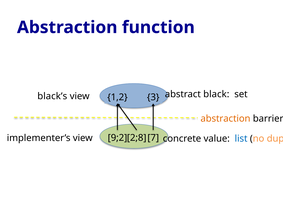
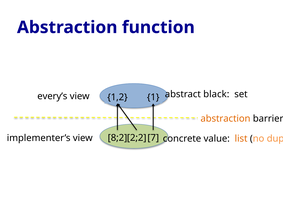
black’s: black’s -> every’s (52, 96)
3: 3 -> 1 (153, 97)
9;2: 9;2 -> 8;2 (117, 138)
2;8: 2;8 -> 2;2 (137, 138)
list colour: blue -> orange (241, 139)
